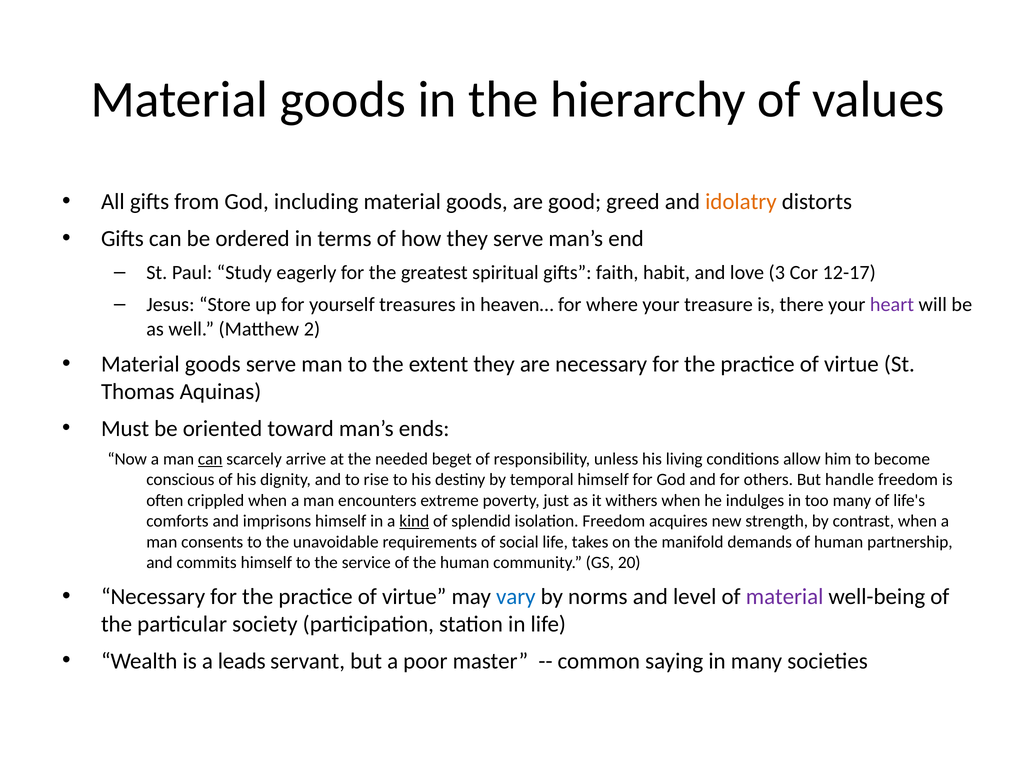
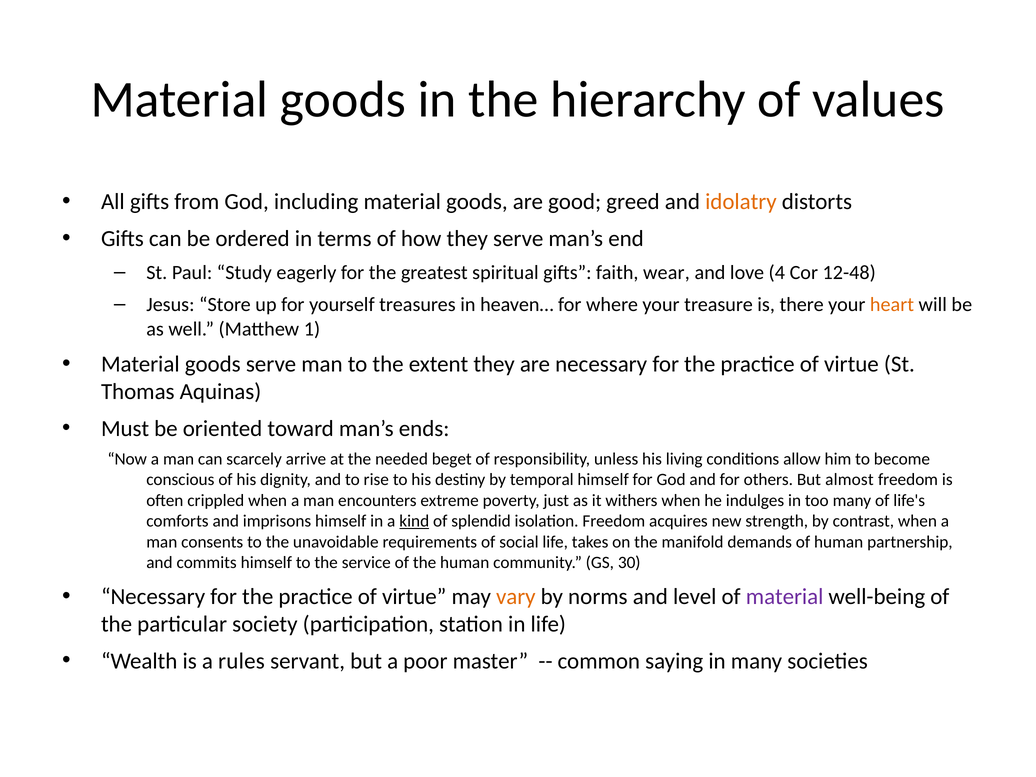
habit: habit -> wear (666, 272)
3: 3 -> 4 (777, 272)
12-17: 12-17 -> 12-48 (849, 272)
heart colour: purple -> orange (892, 305)
2: 2 -> 1 (312, 329)
can underline: present -> none (210, 459)
handle: handle -> almost (849, 480)
20: 20 -> 30 (629, 563)
vary colour: blue -> orange (516, 596)
leads: leads -> rules (241, 661)
